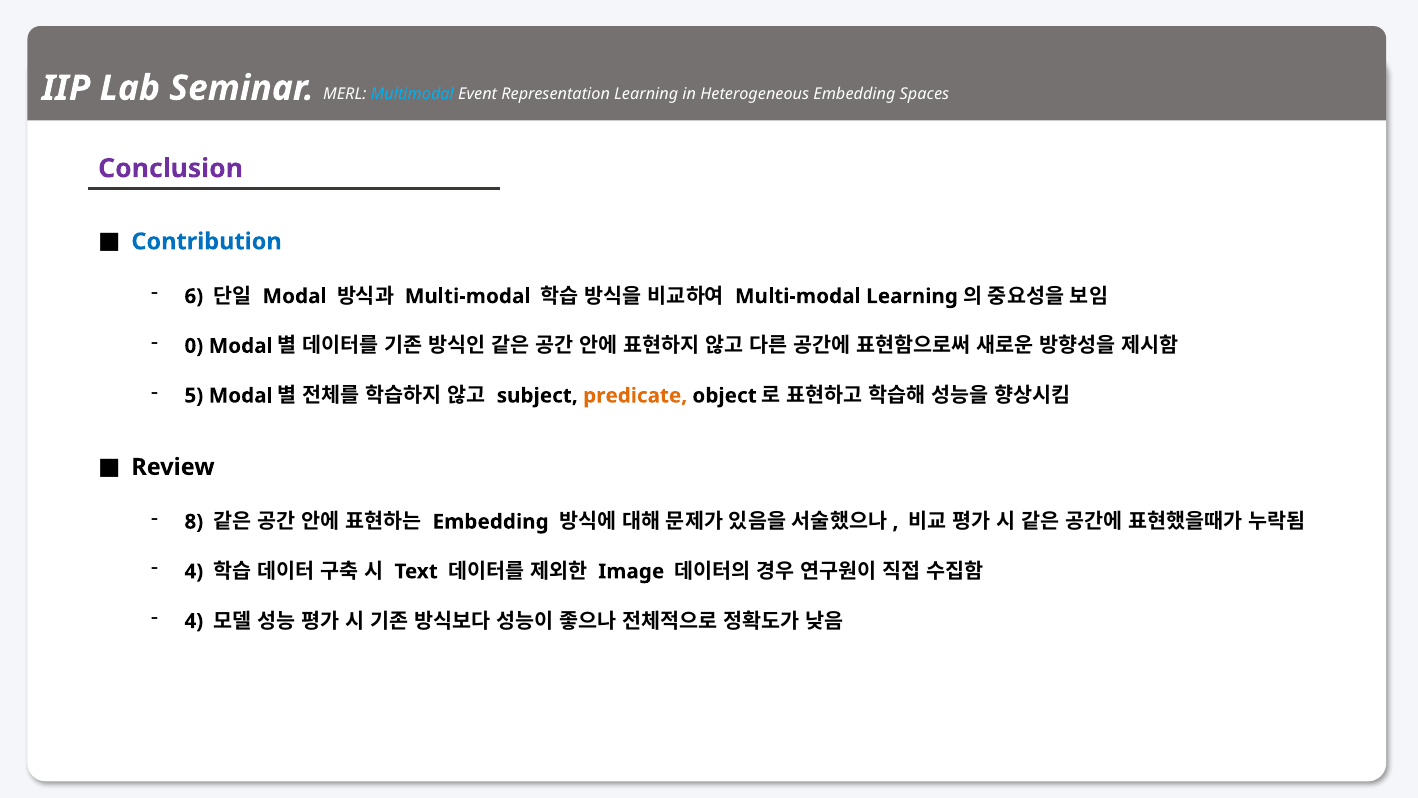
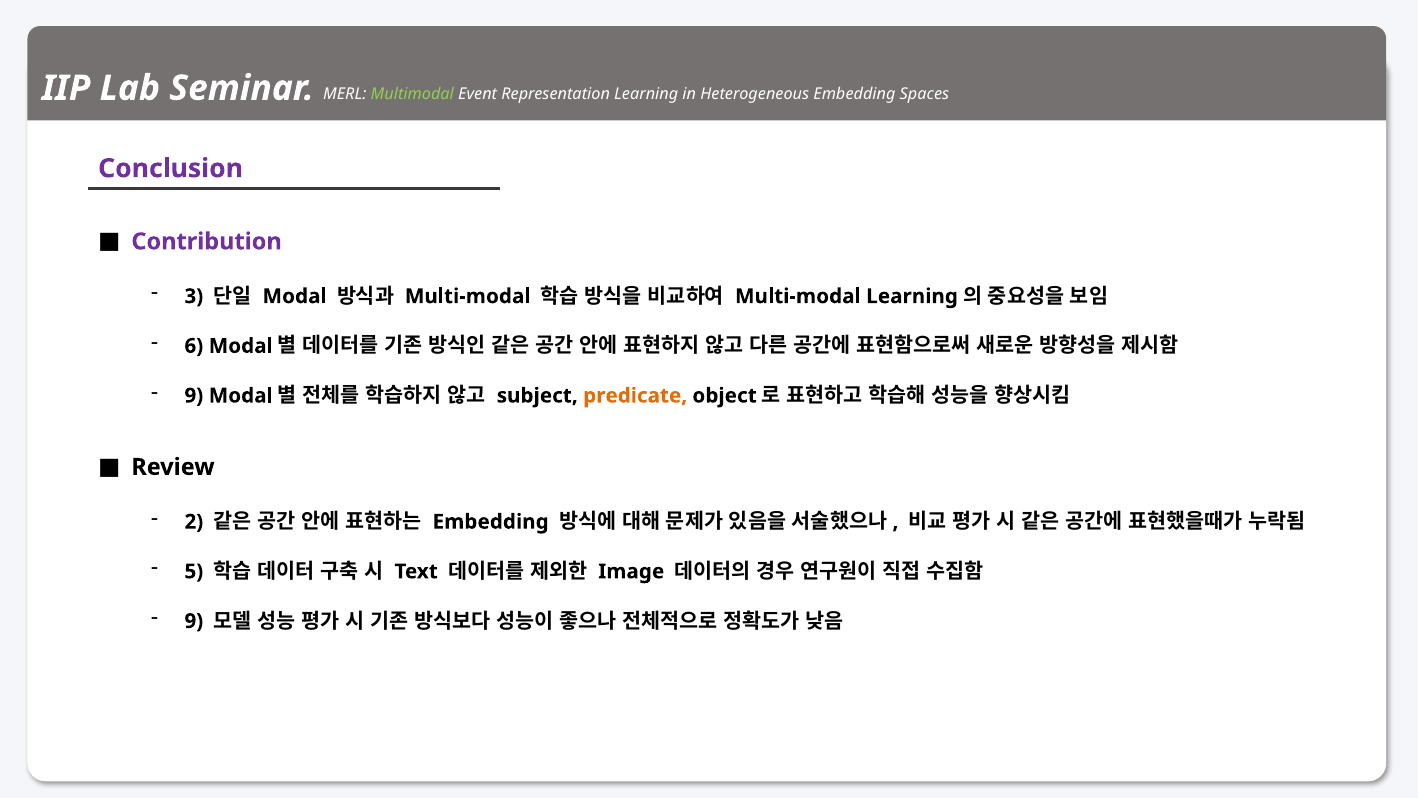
Multimodal colour: light blue -> light green (412, 94)
Contribution colour: blue -> purple (207, 241)
6: 6 -> 3 (194, 296)
0: 0 -> 6 (194, 346)
5: 5 -> 9 (194, 395)
8: 8 -> 2 (194, 522)
4: 4 -> 5 (194, 571)
4: 4 -> 9 (194, 621)
